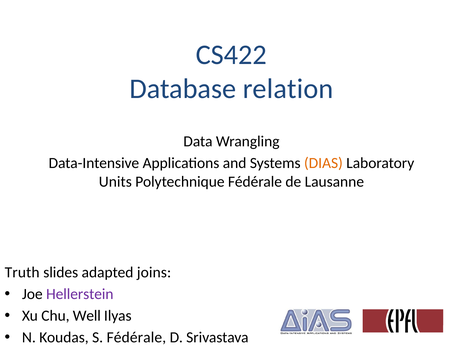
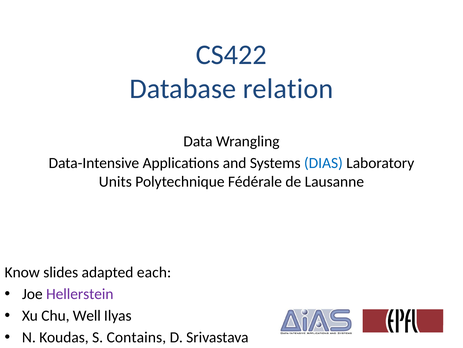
DIAS colour: orange -> blue (323, 163)
Truth: Truth -> Know (22, 272)
joins: joins -> each (154, 272)
S Fédérale: Fédérale -> Contains (136, 337)
